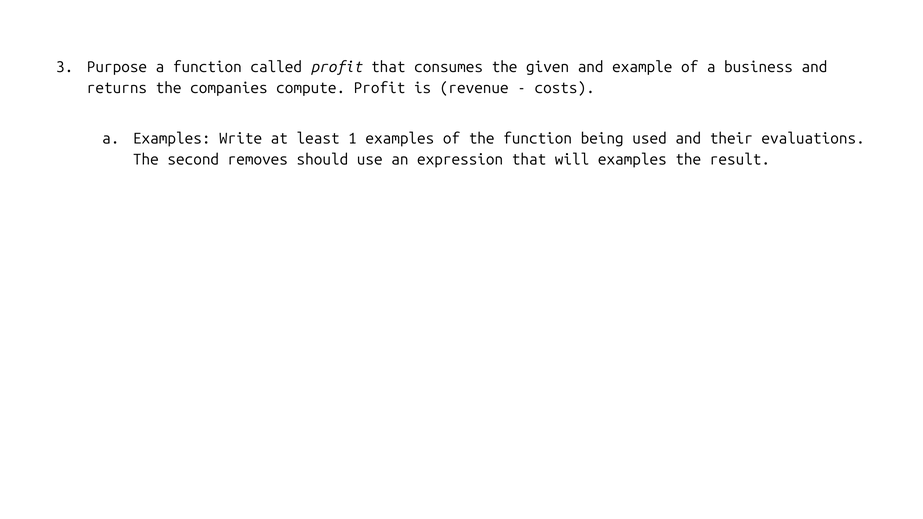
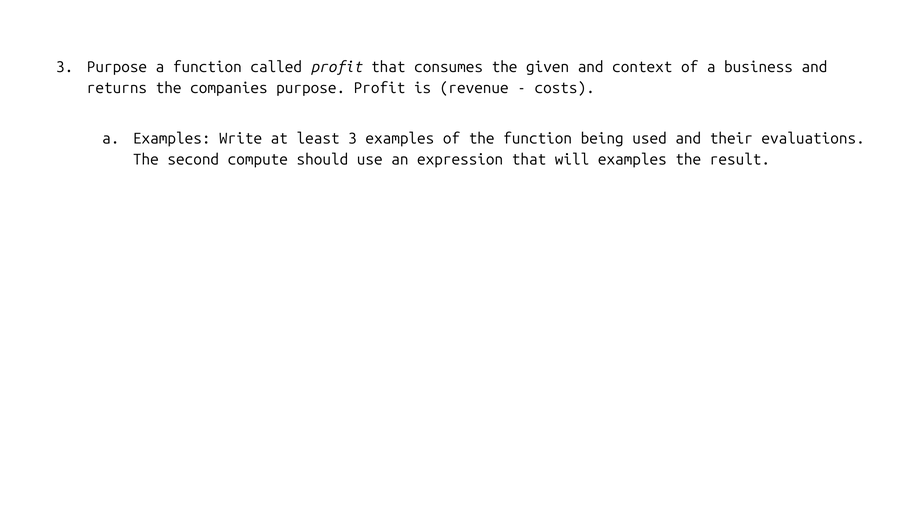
example: example -> context (642, 67)
companies compute: compute -> purpose (311, 88)
least 1: 1 -> 3 (353, 139)
removes: removes -> compute (258, 160)
